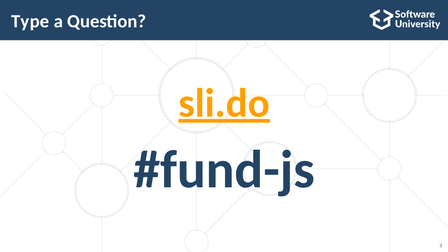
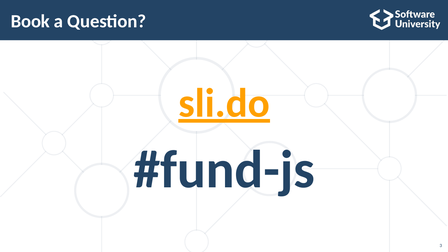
Type: Type -> Book (30, 21)
